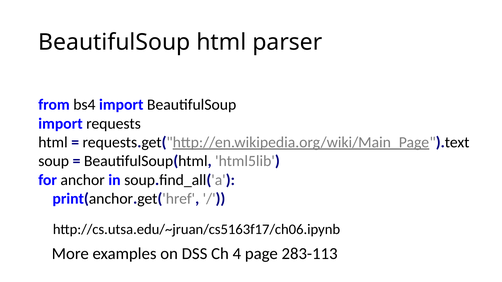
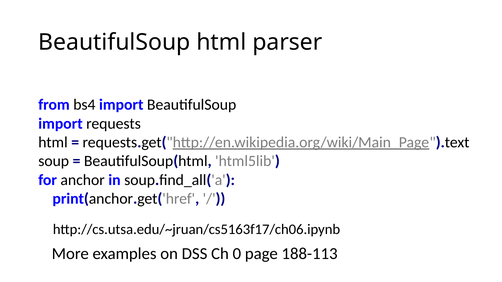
4: 4 -> 0 (237, 254)
283-113: 283-113 -> 188-113 (310, 254)
